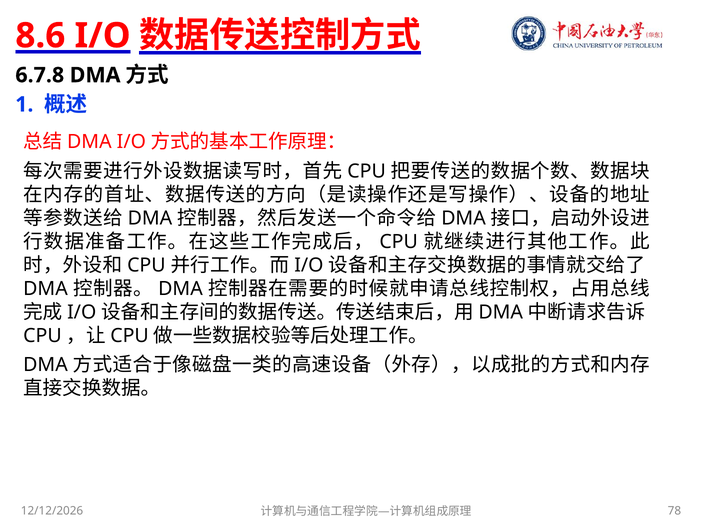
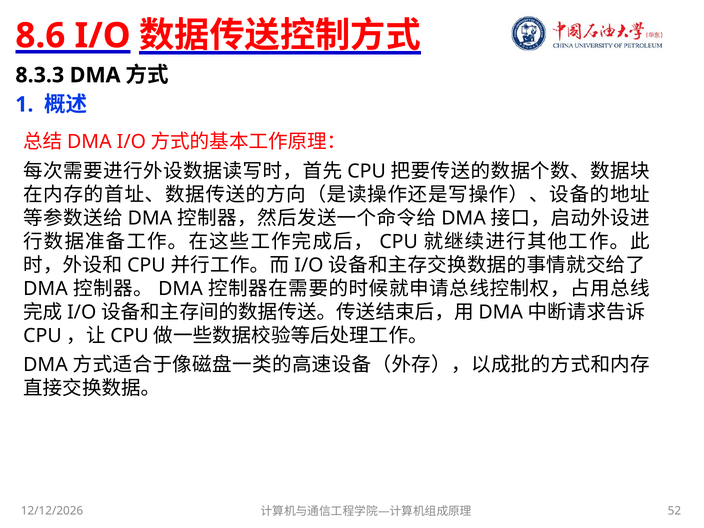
6.7.8: 6.7.8 -> 8.3.3 (40, 75)
78: 78 -> 52 (674, 511)
